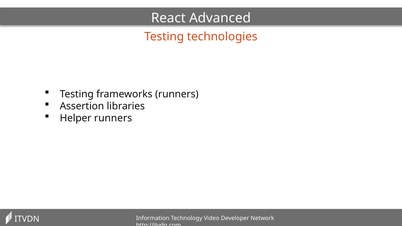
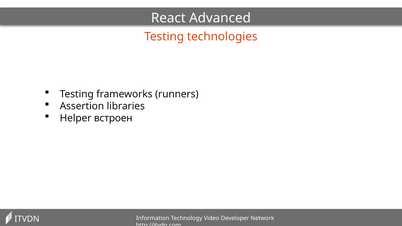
Helper runners: runners -> встроен (113, 118)
